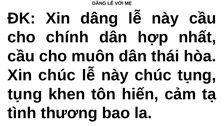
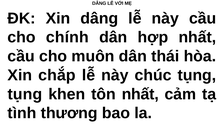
Xin chúc: chúc -> chắp (57, 75)
tôn hiến: hiến -> nhất (140, 94)
